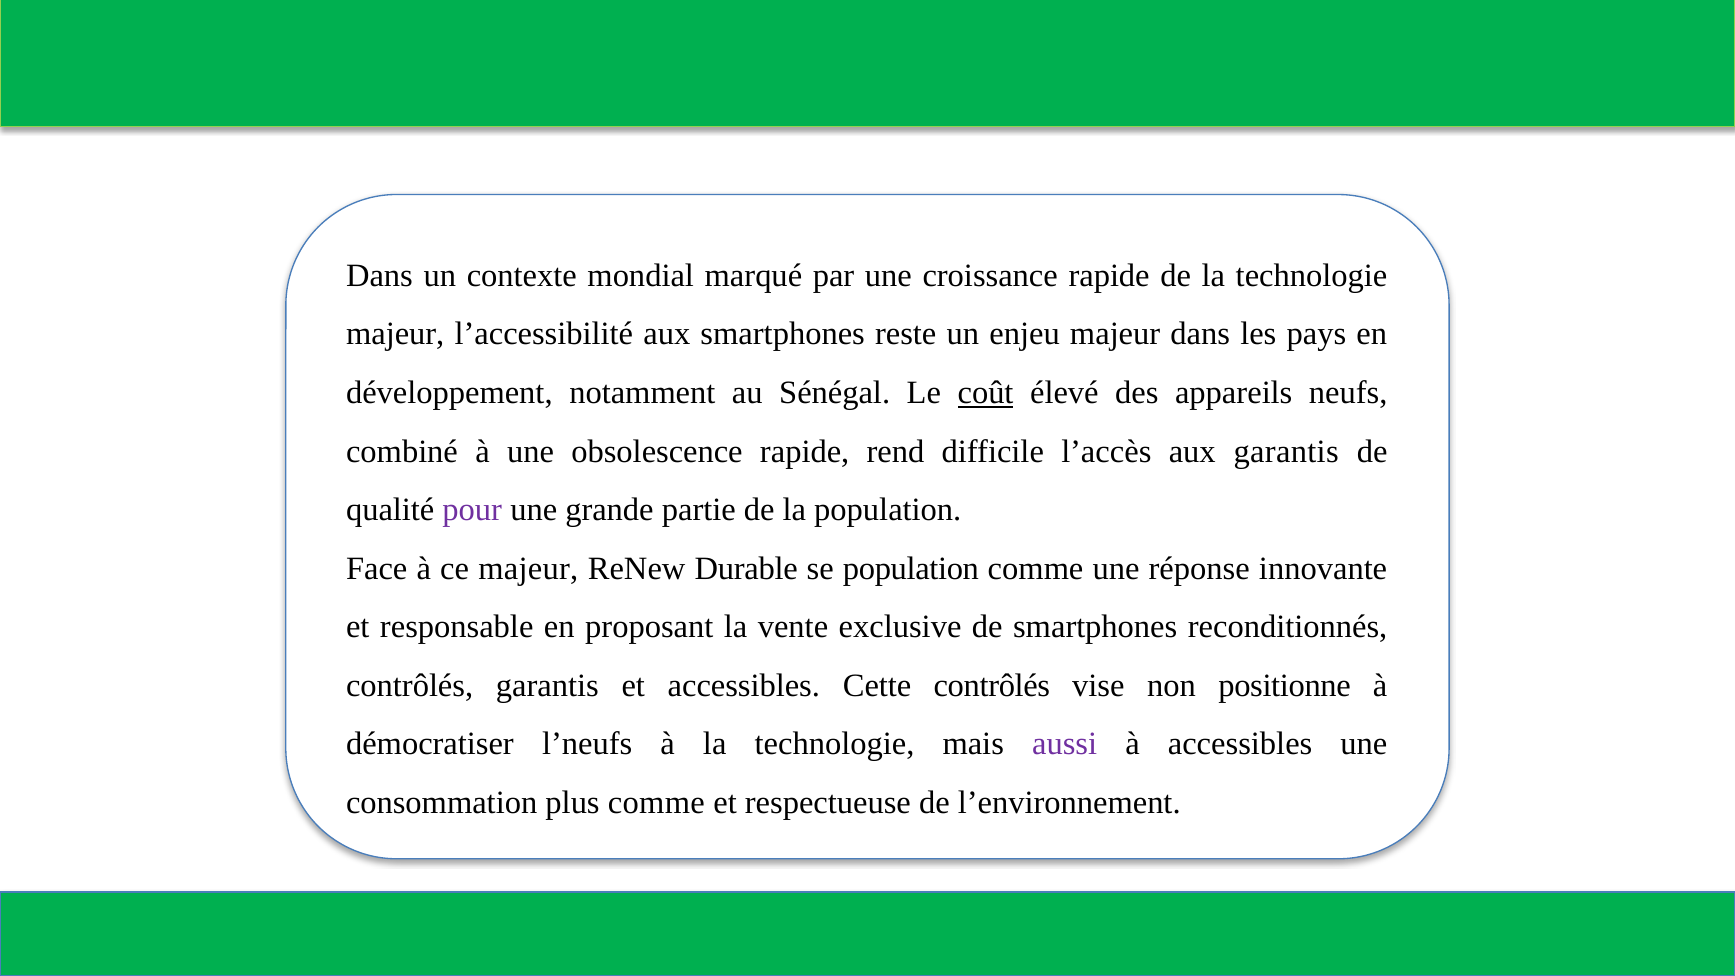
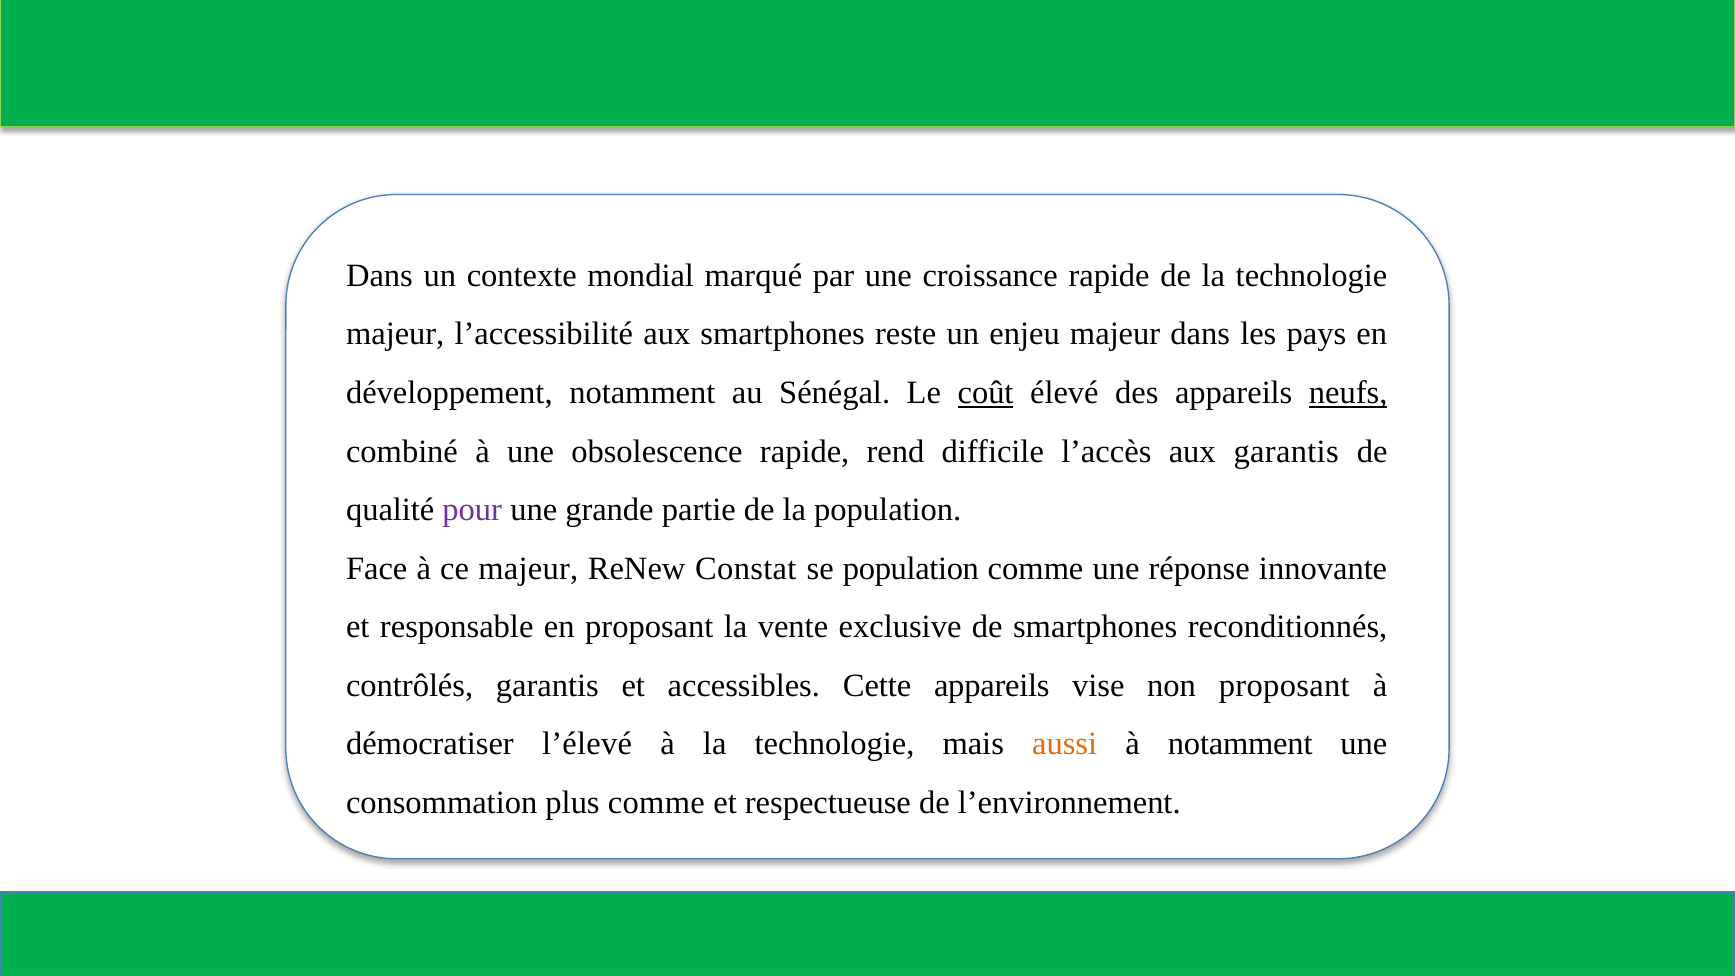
neufs underline: none -> present (1348, 393)
Durable: Durable -> Constat (746, 569)
Cette contrôlés: contrôlés -> appareils (992, 686)
non positionne: positionne -> proposant (1284, 686)
l’neufs: l’neufs -> l’élevé (587, 744)
aussi colour: purple -> orange (1065, 744)
à accessibles: accessibles -> notamment (1240, 744)
